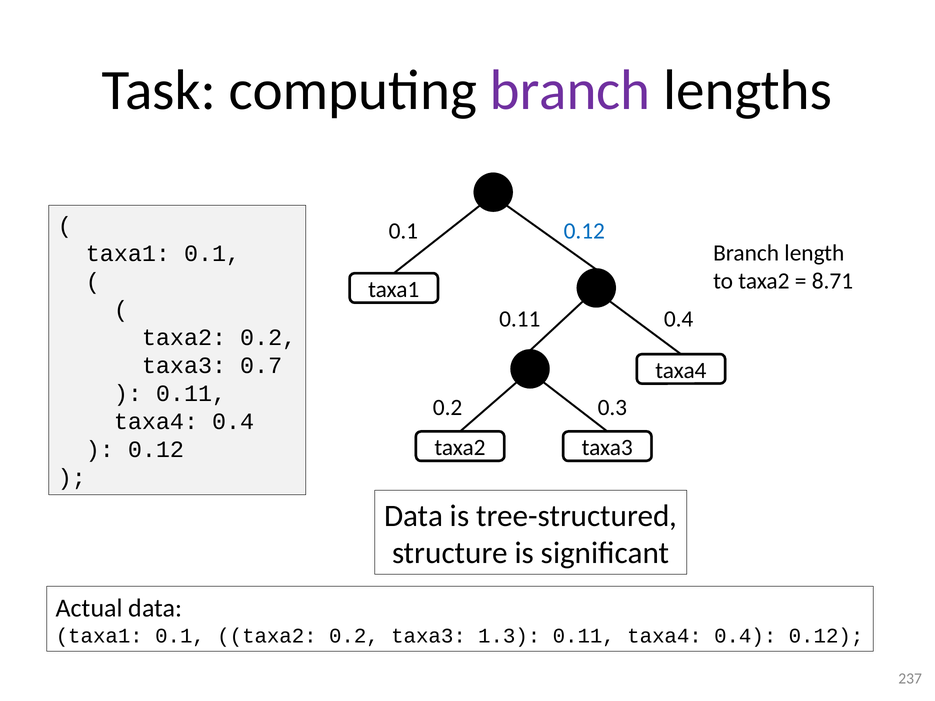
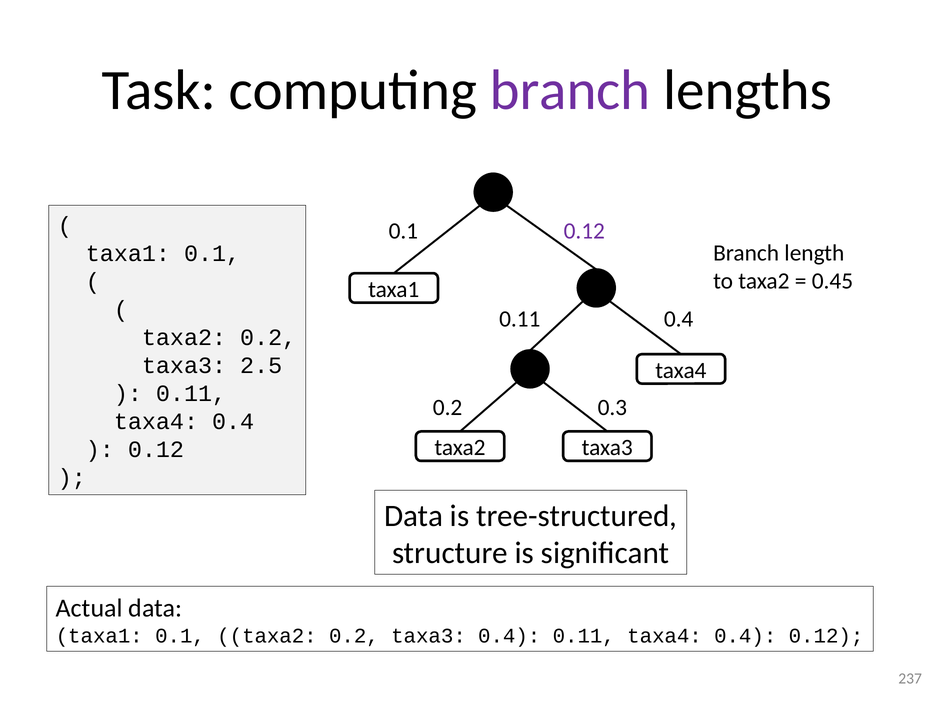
0.12 colour: blue -> purple (584, 231)
8.71: 8.71 -> 0.45 (832, 281)
0.7: 0.7 -> 2.5 (261, 366)
taxa3 1.3: 1.3 -> 0.4 (509, 636)
